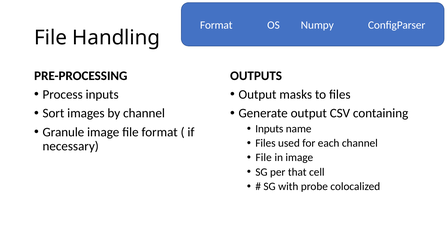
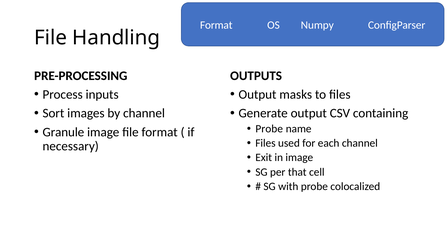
Inputs: Inputs -> Probe (269, 129)
File: File -> Exit (264, 158)
